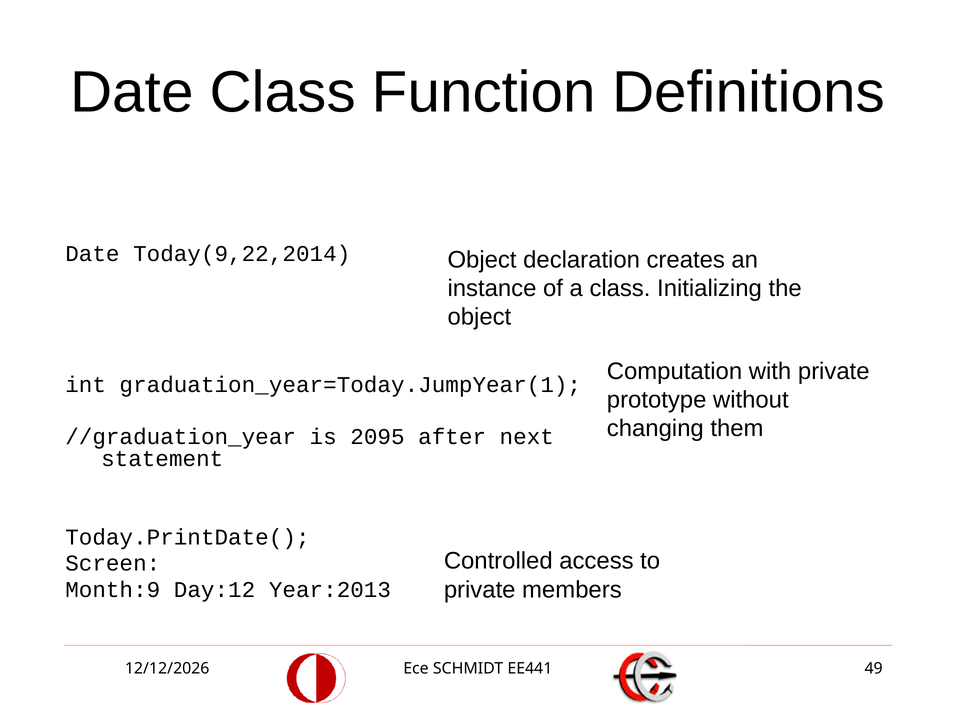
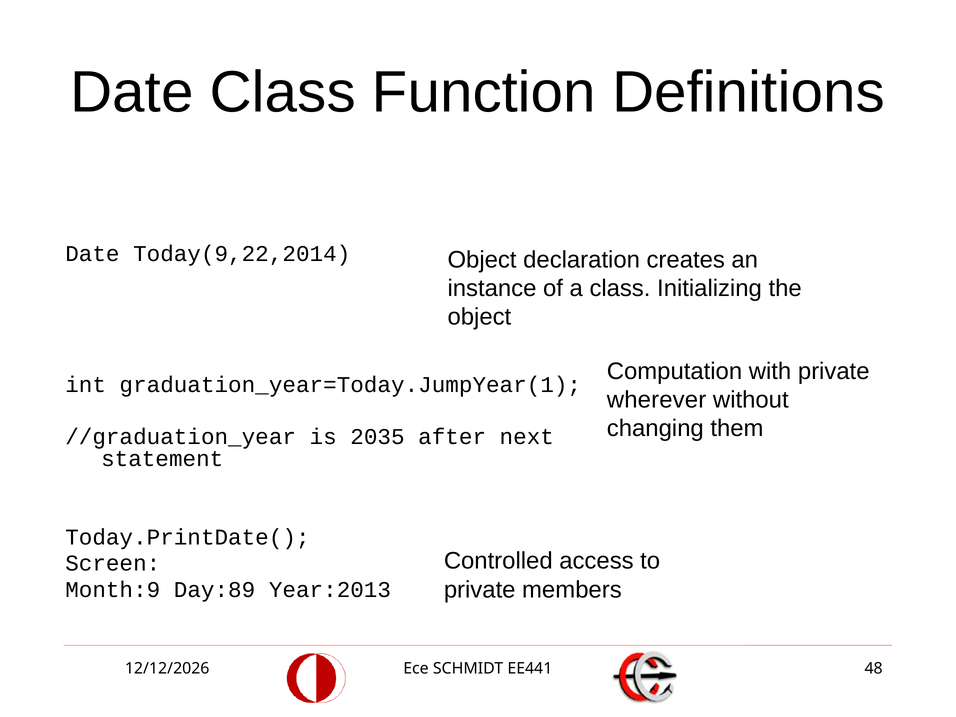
prototype: prototype -> wherever (657, 400)
2095: 2095 -> 2035 (377, 437)
Day:12: Day:12 -> Day:89 (215, 590)
49: 49 -> 48 (874, 668)
